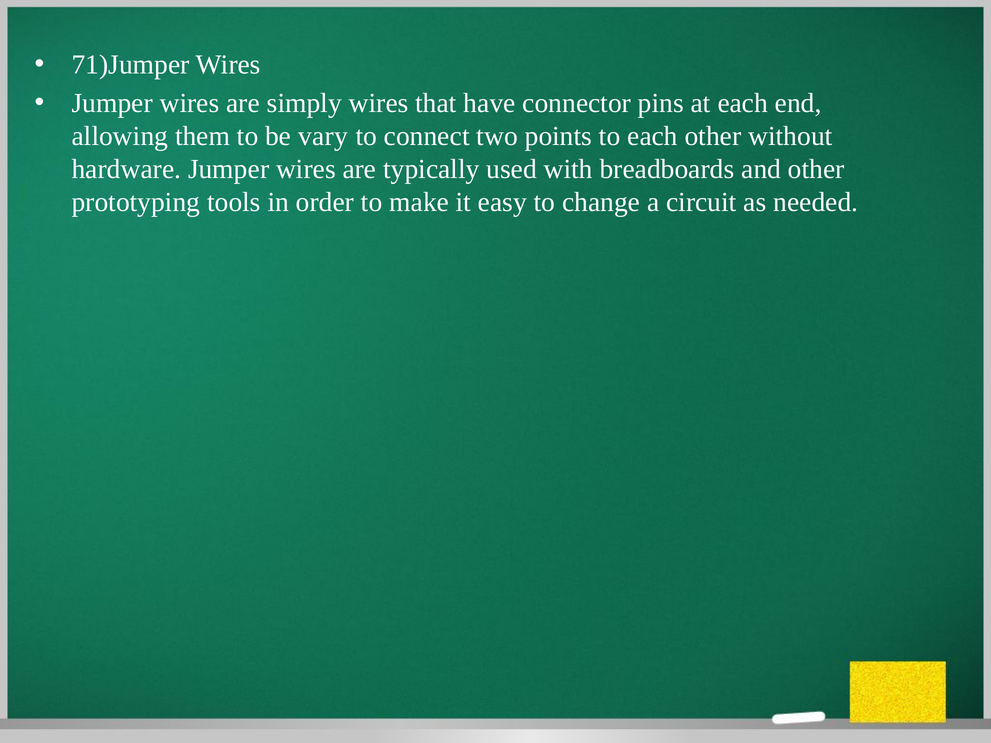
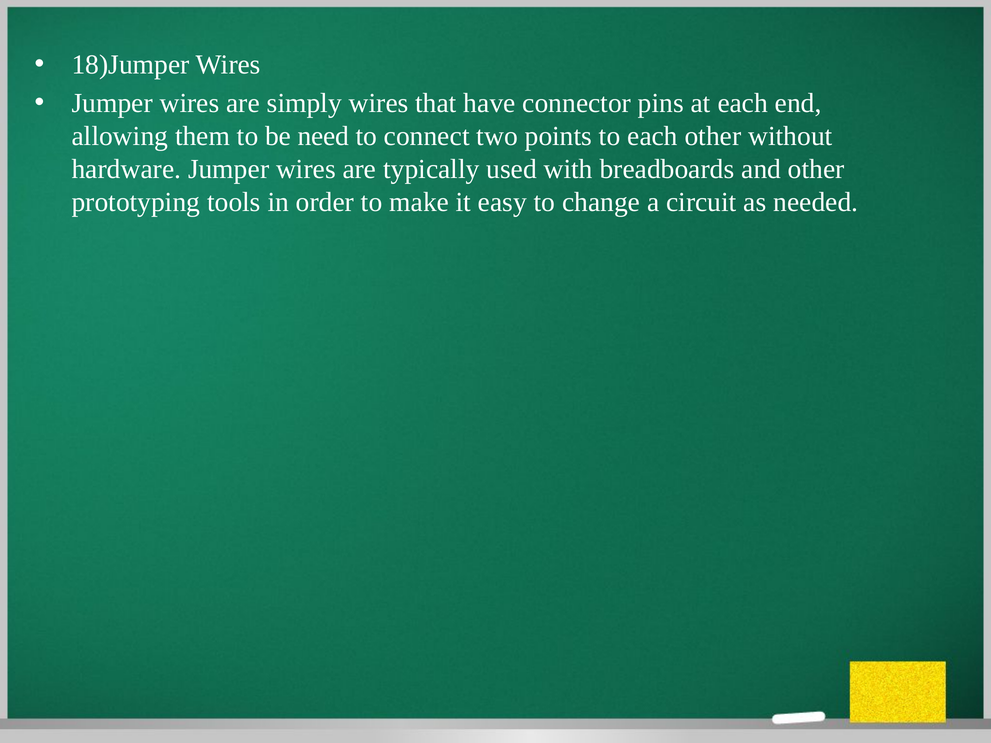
71)Jumper: 71)Jumper -> 18)Jumper (131, 65)
vary: vary -> need (324, 136)
